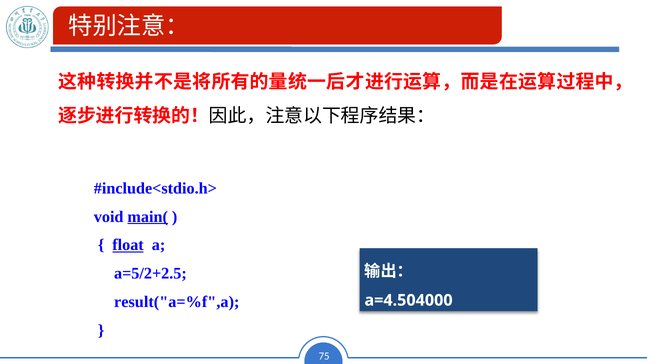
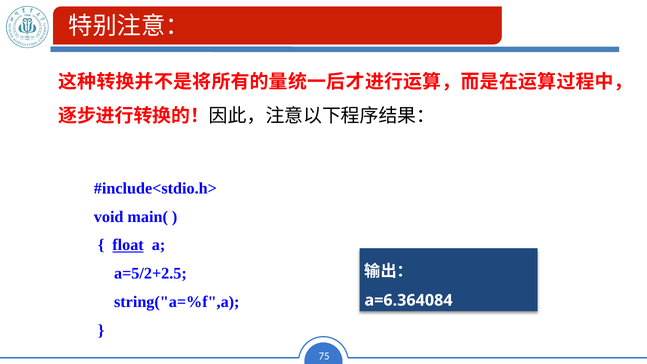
main( underline: present -> none (148, 217)
result("a=%f",a: result("a=%f",a -> string("a=%f",a (177, 302)
a=4.504000: a=4.504000 -> a=6.364084 (409, 300)
